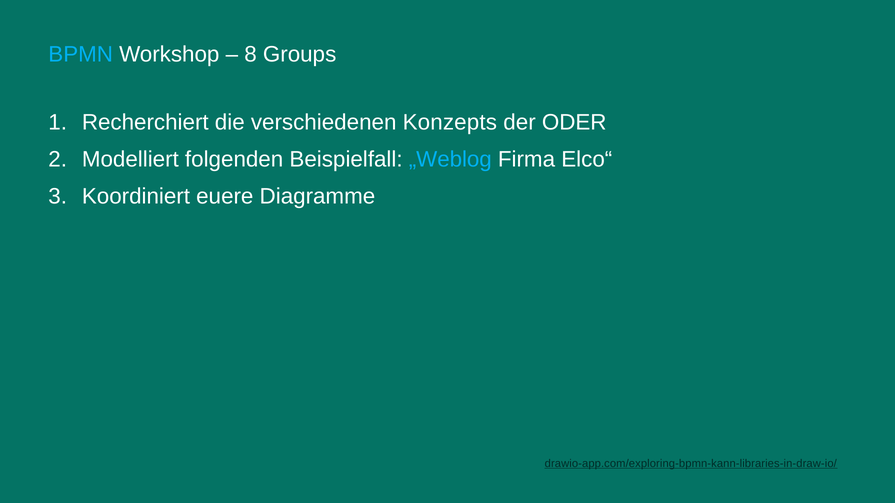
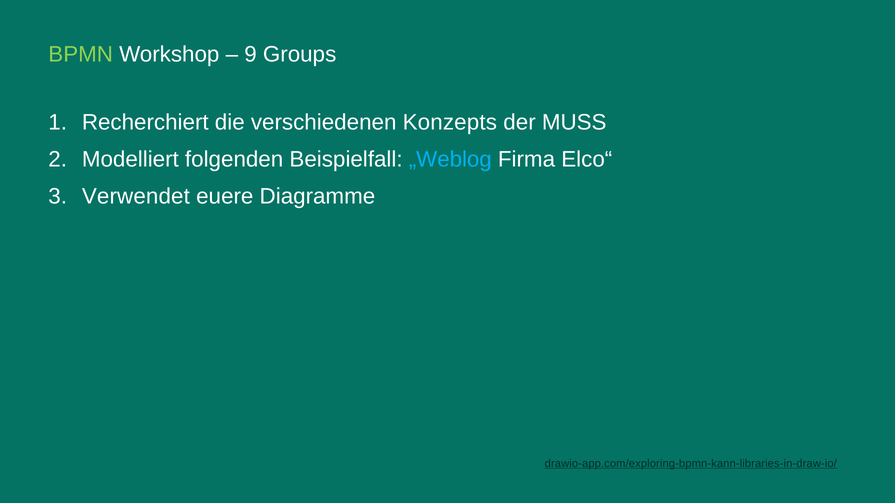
BPMN colour: light blue -> light green (81, 54)
8: 8 -> 9 (251, 54)
ODER: ODER -> MUSS (574, 122)
Koordiniert: Koordiniert -> Verwendet (136, 197)
